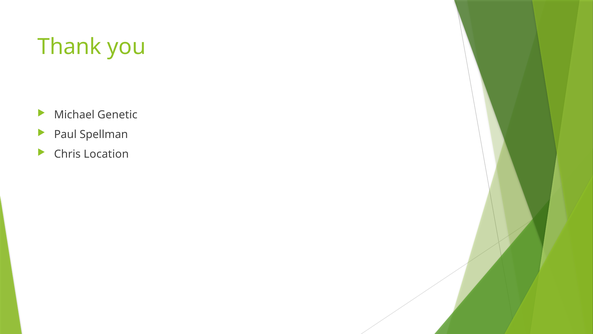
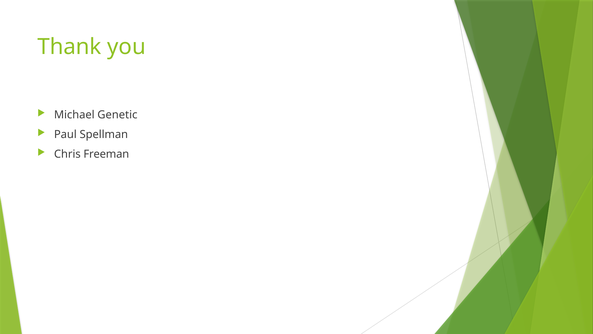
Location: Location -> Freeman (106, 154)
